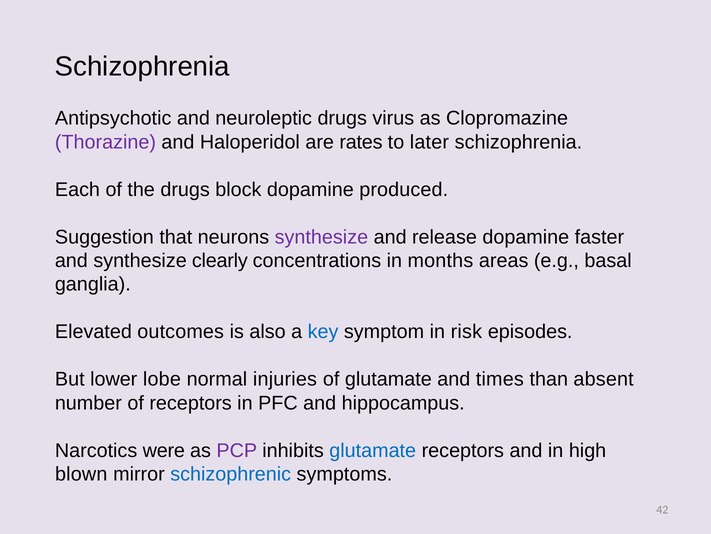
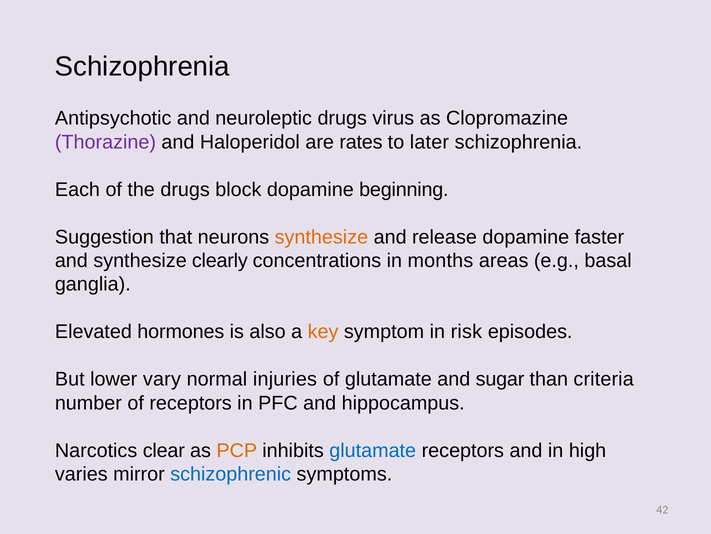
produced: produced -> beginning (404, 189)
synthesize colour: purple -> orange (321, 237)
outcomes: outcomes -> hormones (181, 331)
key colour: blue -> orange (323, 331)
lobe: lobe -> vary (162, 379)
times: times -> sugar (500, 379)
absent: absent -> criteria (604, 379)
were: were -> clear (164, 450)
PCP colour: purple -> orange (237, 450)
blown: blown -> varies (81, 474)
